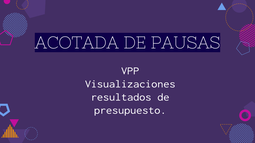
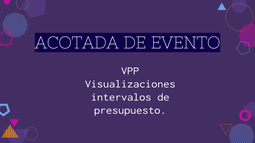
PAUSAS: PAUSAS -> EVENTO (186, 43)
resultados: resultados -> intervalos (121, 97)
